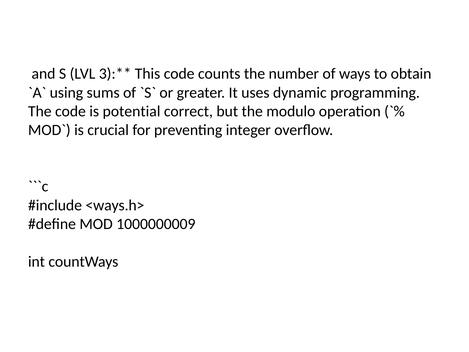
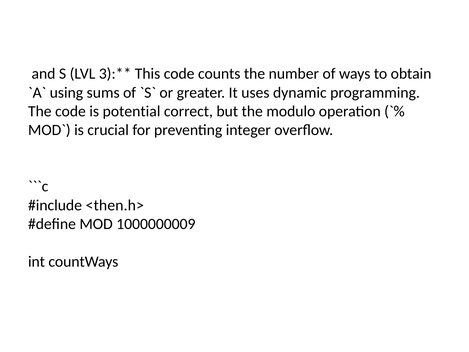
<ways.h>: <ways.h> -> <then.h> (115, 205)
